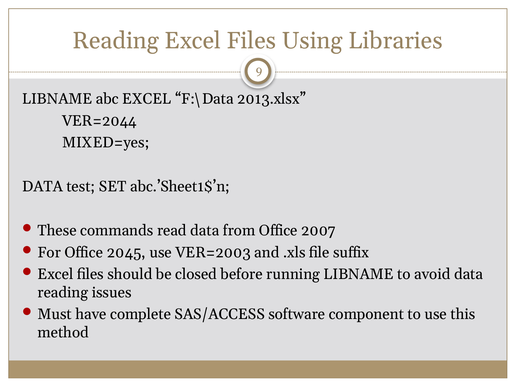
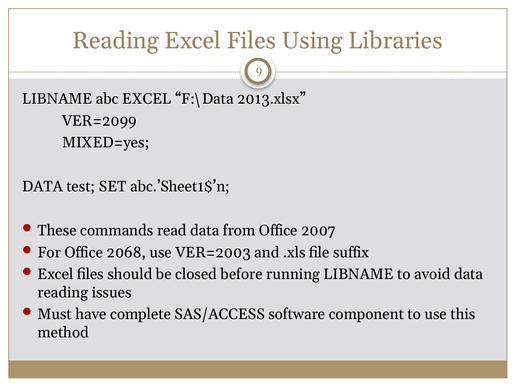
VER=2044: VER=2044 -> VER=2099 (99, 121)
2045: 2045 -> 2068 (126, 252)
